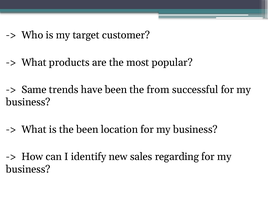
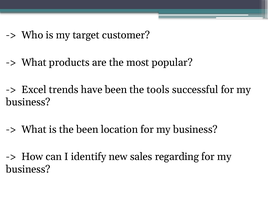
Same: Same -> Excel (34, 90)
from: from -> tools (158, 90)
